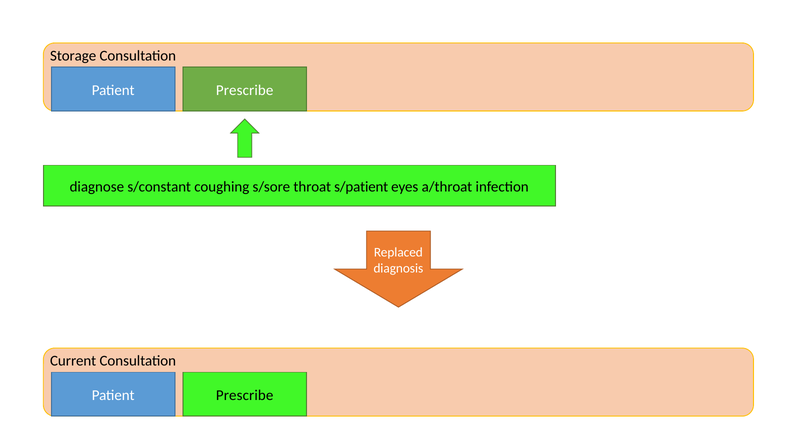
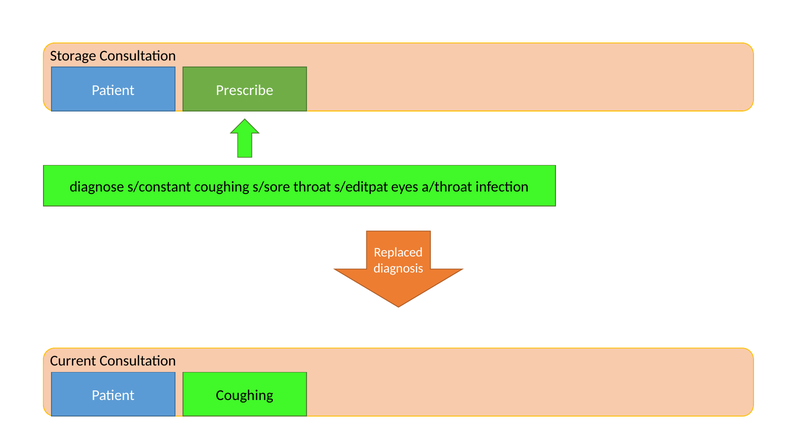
s/patient: s/patient -> s/editpat (361, 187)
Prescribe: Prescribe -> Coughing (245, 395)
